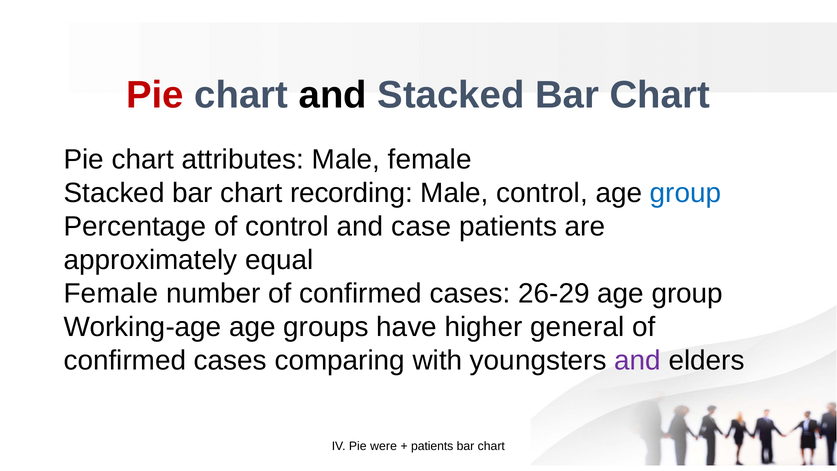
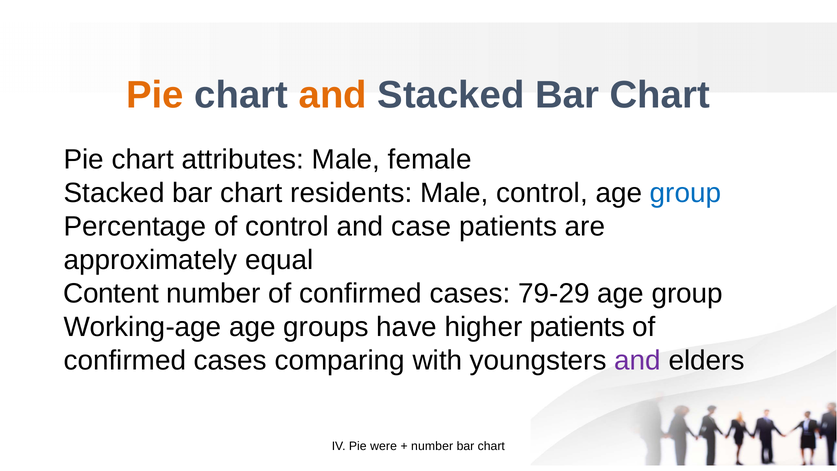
Pie colour: red -> orange (155, 95)
and colour: black -> orange (333, 95)
recording: recording -> residents (351, 193)
Female: Female -> Content (111, 293)
26-29: 26-29 -> 79-29 (554, 293)
higher general: general -> patients (578, 327)
patients: patients -> number (432, 446)
